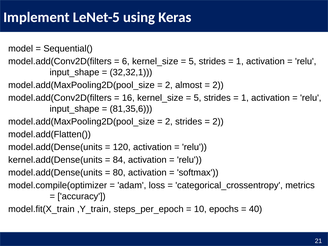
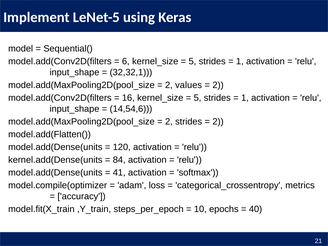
almost: almost -> values (189, 85)
81,35,6: 81,35,6 -> 14,54,6 (131, 109)
80: 80 -> 41 (119, 173)
